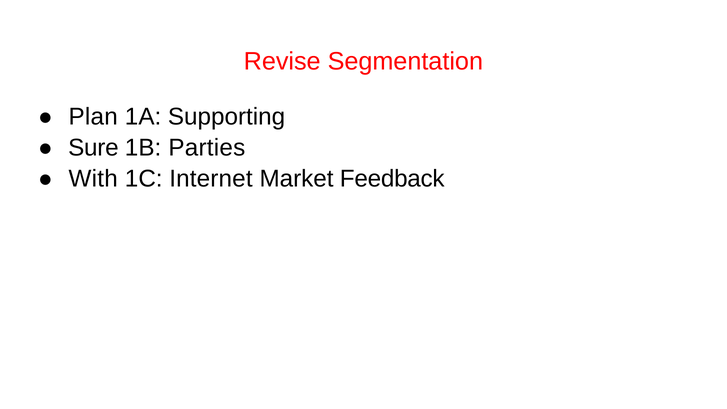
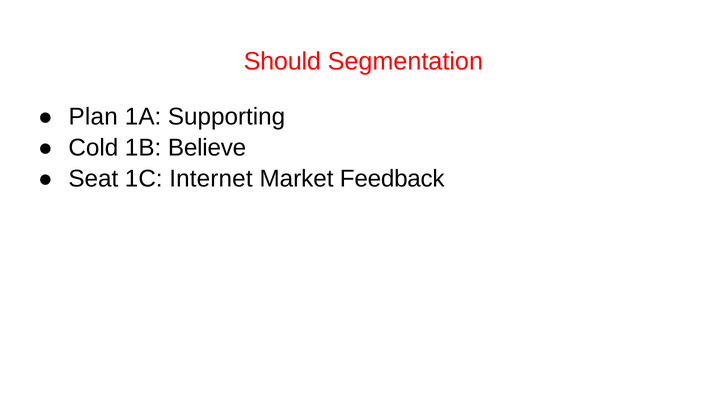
Revise: Revise -> Should (282, 61)
Sure: Sure -> Cold (93, 148)
Parties: Parties -> Believe (207, 148)
With: With -> Seat (93, 179)
